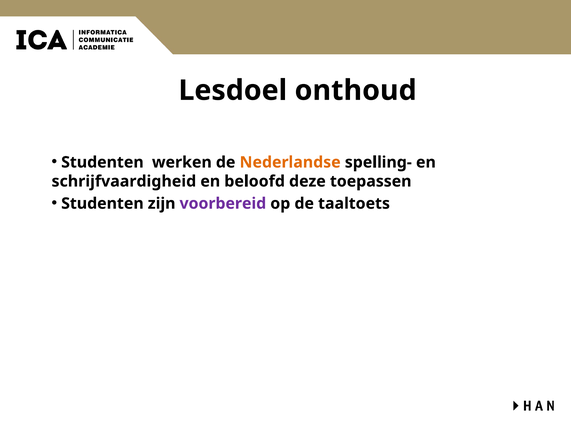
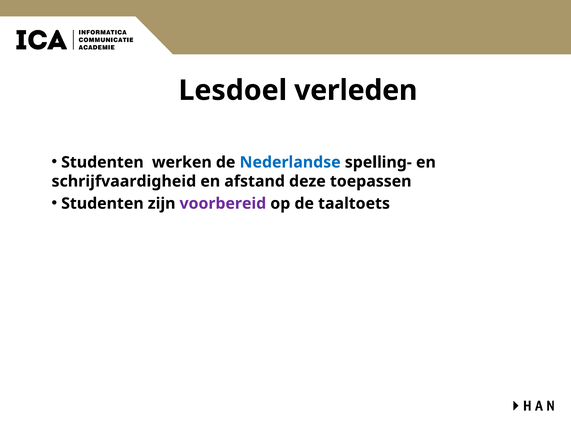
onthoud: onthoud -> verleden (356, 90)
Nederlandse colour: orange -> blue (290, 162)
beloofd: beloofd -> afstand (255, 181)
